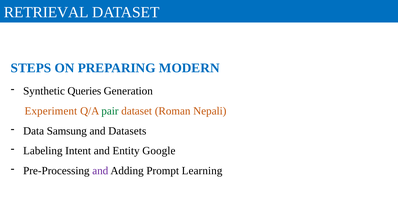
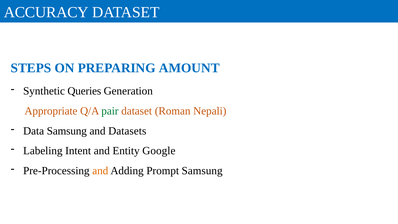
RETRIEVAL: RETRIEVAL -> ACCURACY (46, 12)
MODERN: MODERN -> AMOUNT (189, 68)
Experiment: Experiment -> Appropriate (51, 111)
and colour: purple -> orange (100, 171)
Prompt Learning: Learning -> Samsung (202, 171)
